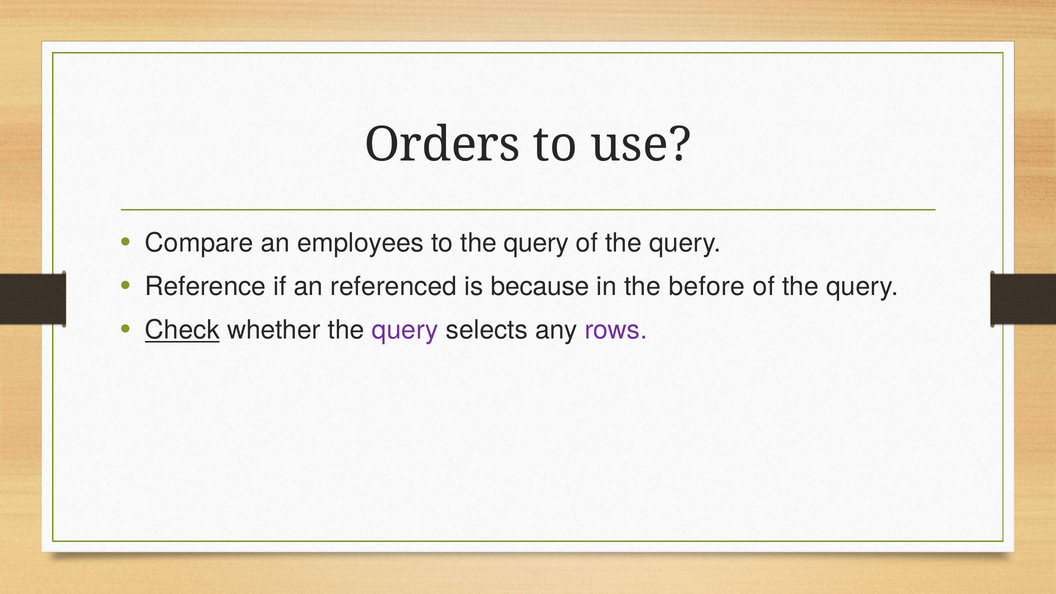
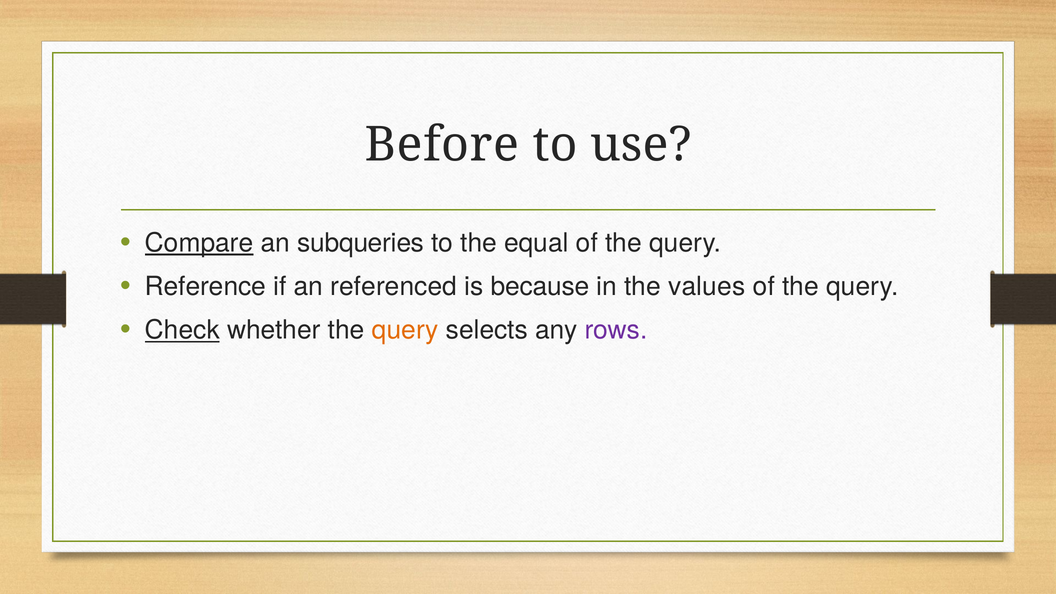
Orders: Orders -> Before (442, 145)
Compare underline: none -> present (199, 243)
employees: employees -> subqueries (361, 243)
to the query: query -> equal (536, 243)
before: before -> values (707, 287)
query colour: purple -> orange (405, 330)
